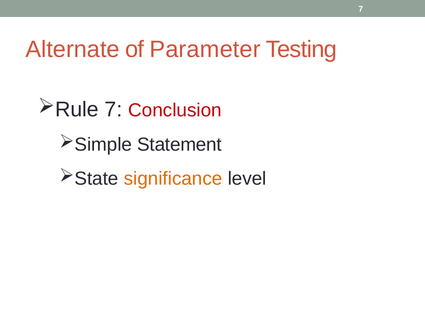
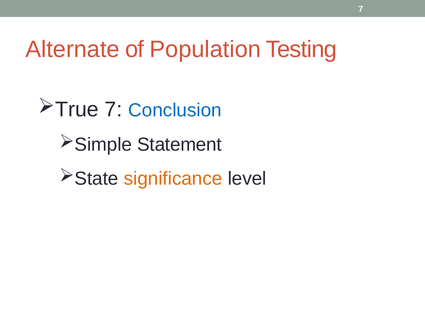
Parameter: Parameter -> Population (205, 49)
Rule: Rule -> True (77, 109)
Conclusion colour: red -> blue (175, 110)
